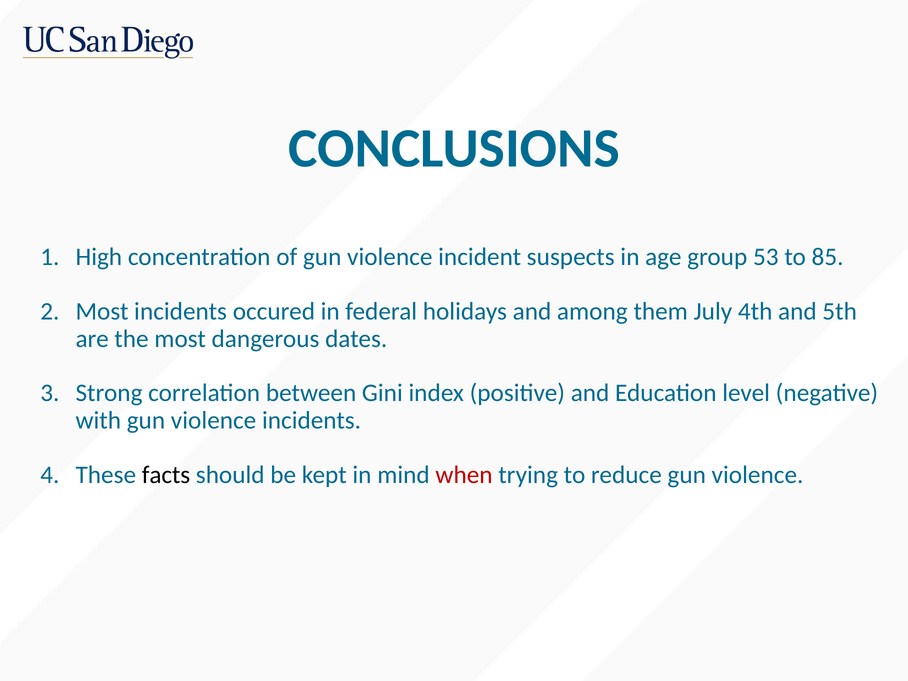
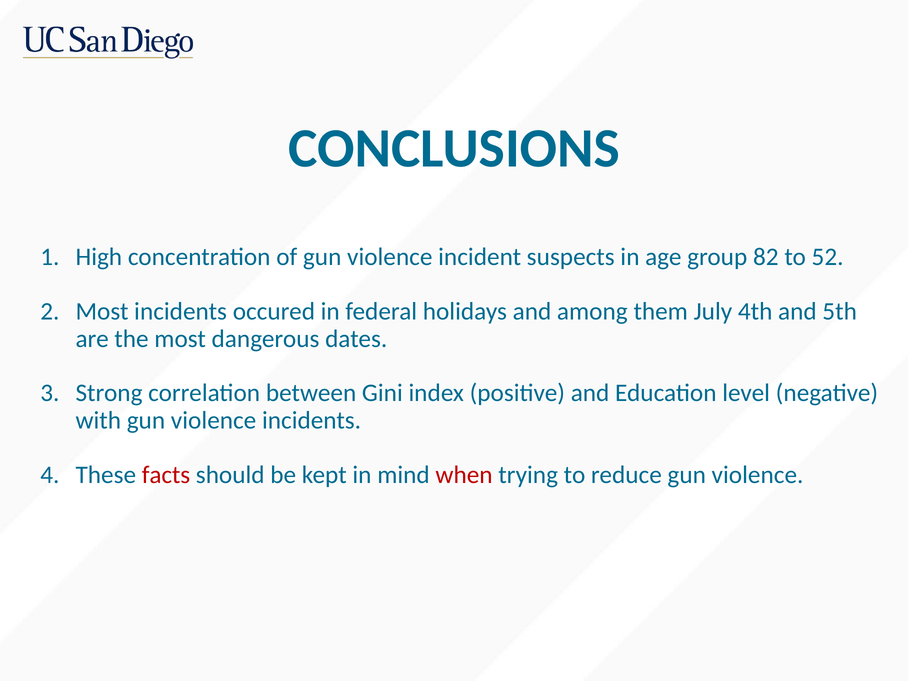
53: 53 -> 82 (766, 257)
85: 85 -> 52 (828, 257)
facts colour: black -> red (166, 475)
